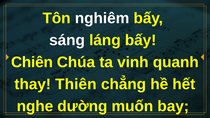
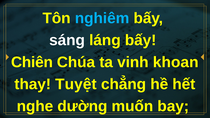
nghiêm colour: white -> light blue (102, 18)
quanh: quanh -> khoan (176, 62)
Thiên: Thiên -> Tuyệt (76, 84)
